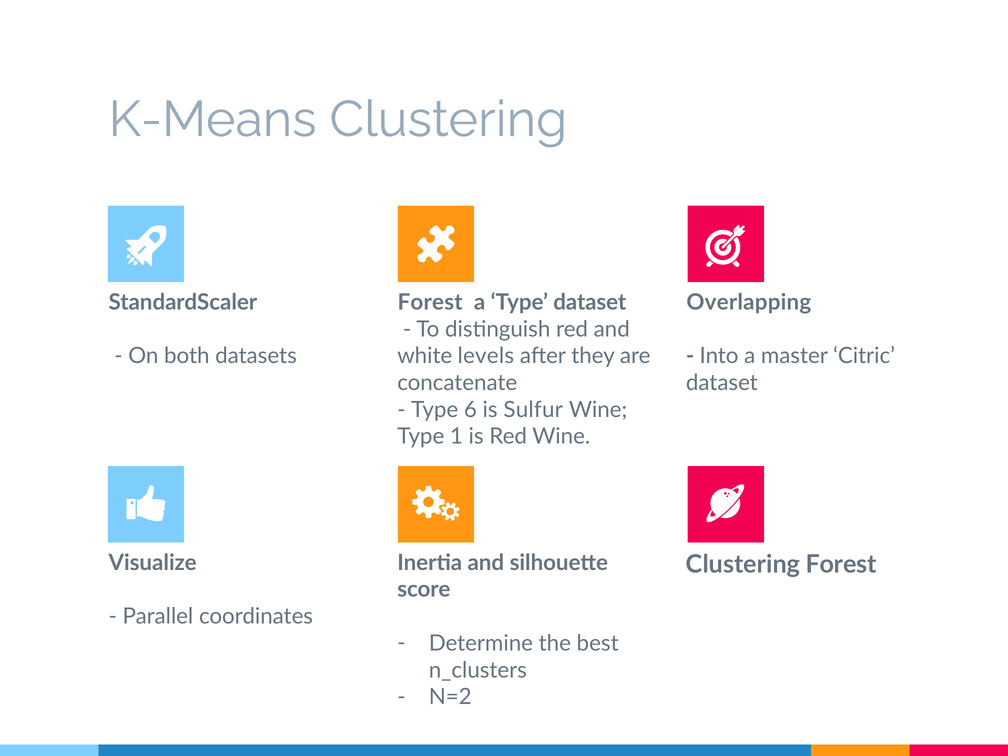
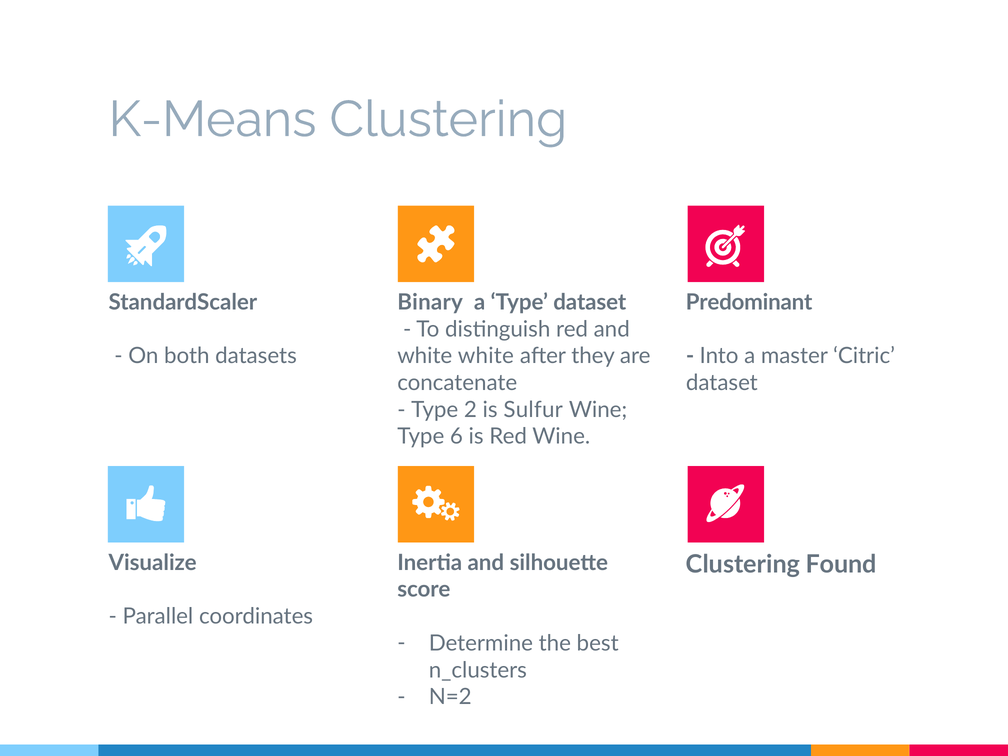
Forest: Forest -> Binary (430, 302)
Overlapping: Overlapping -> Predominant (749, 302)
white levels: levels -> white (486, 356)
6: 6 -> 2 (470, 410)
1: 1 -> 6 (456, 437)
Clustering Forest: Forest -> Found (841, 565)
